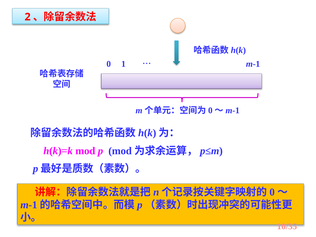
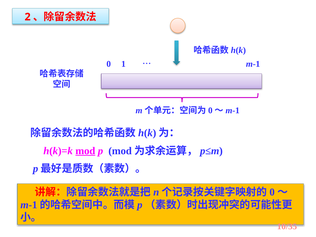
mod underline: none -> present (85, 151)
